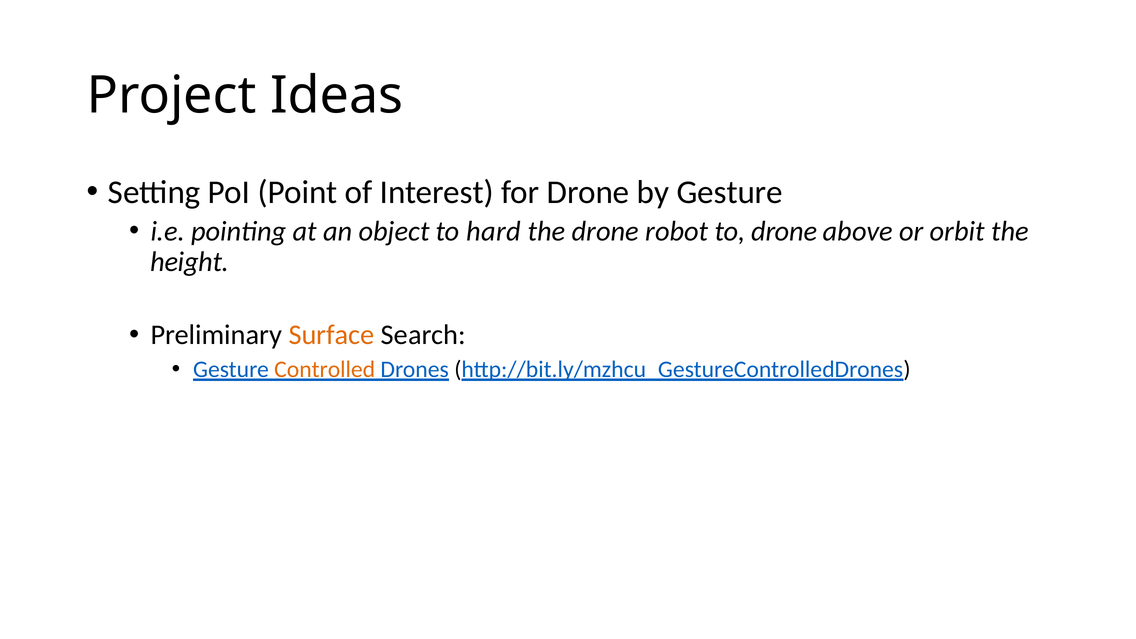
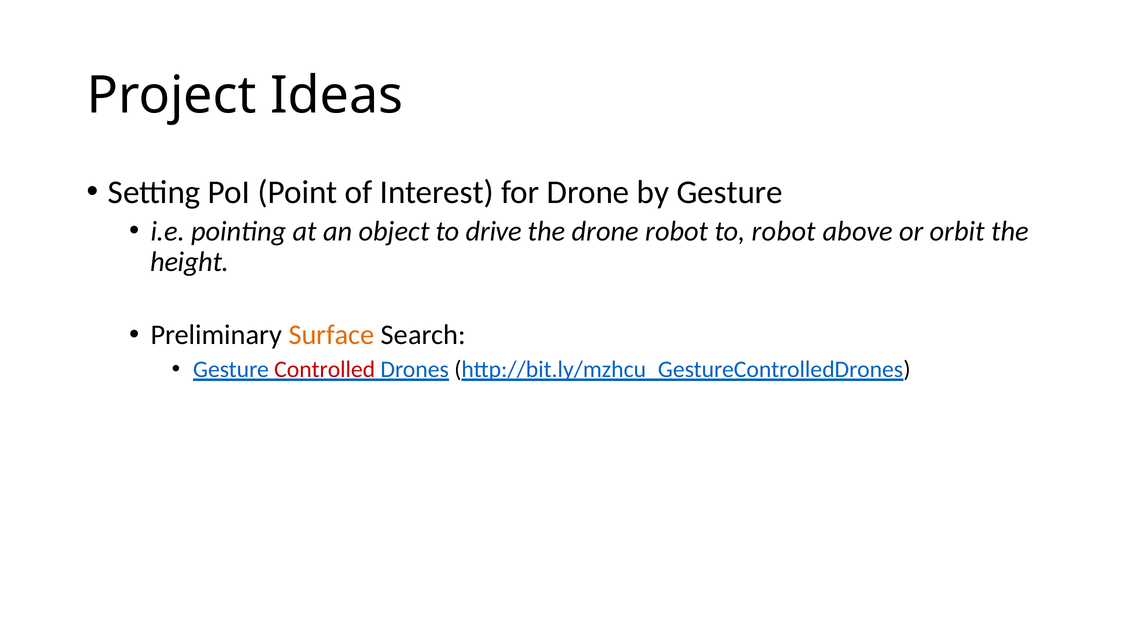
hard: hard -> drive (494, 231)
to drone: drone -> robot (784, 231)
Controlled colour: orange -> red (325, 369)
